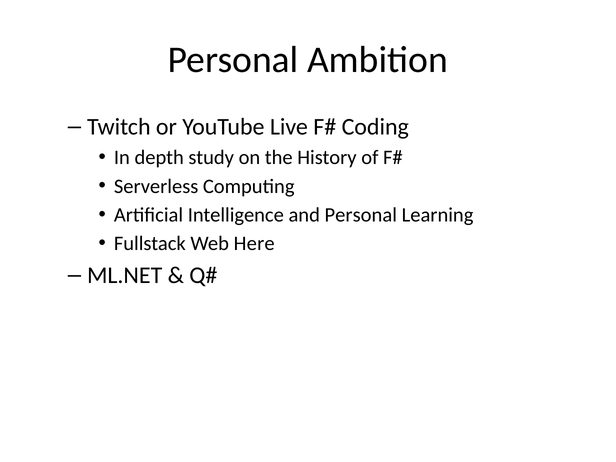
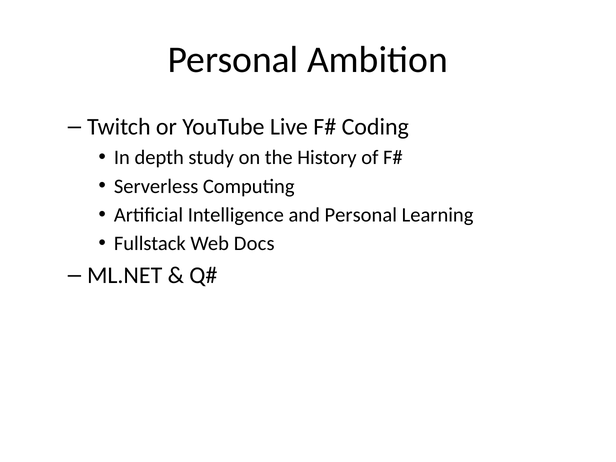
Here: Here -> Docs (254, 244)
